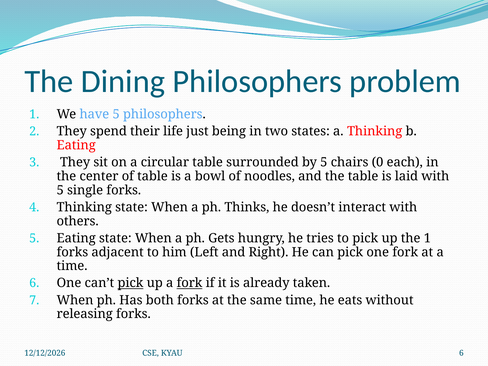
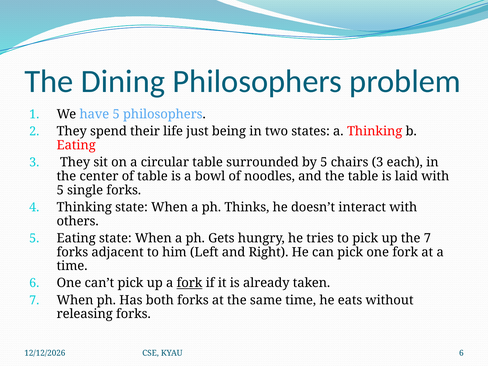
chairs 0: 0 -> 3 (378, 162)
the 1: 1 -> 7 (427, 238)
pick underline: present -> none (130, 283)
